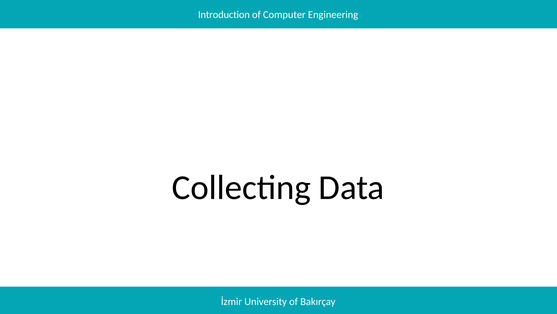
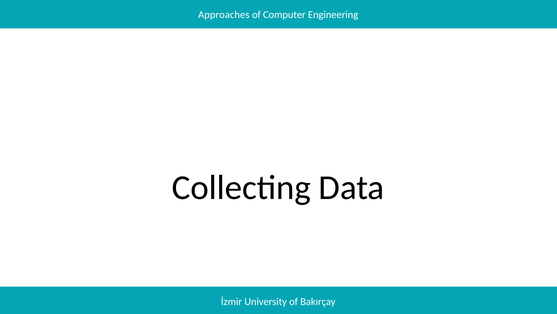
Introduction: Introduction -> Approaches (224, 15)
